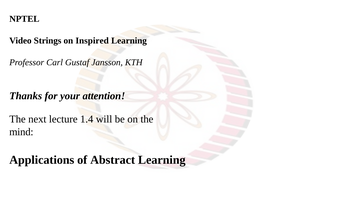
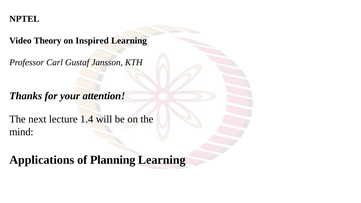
Strings: Strings -> Theory (48, 41)
Abstract: Abstract -> Planning (113, 160)
